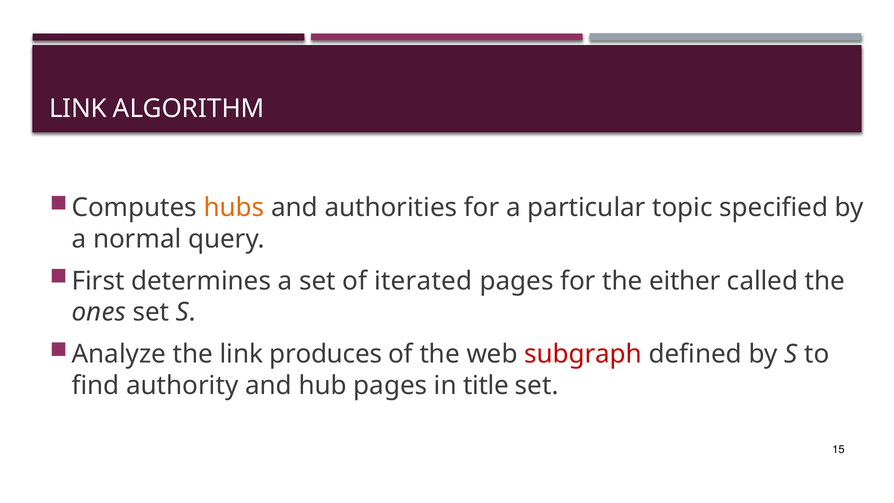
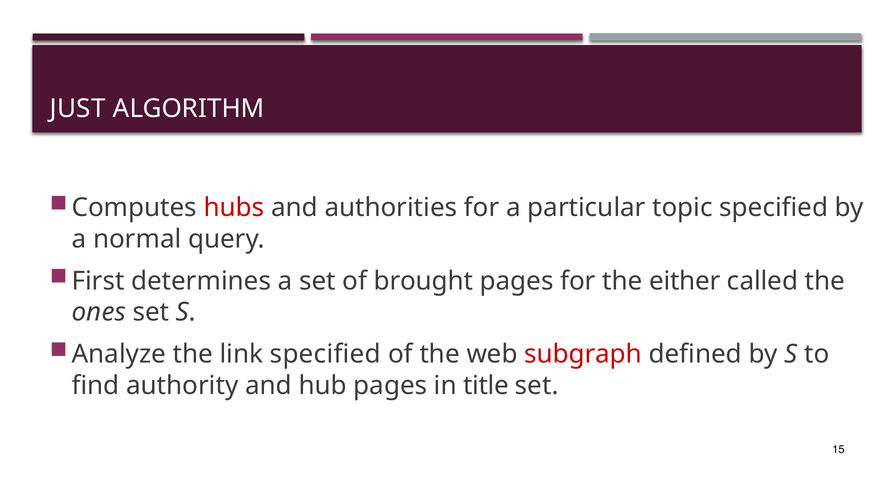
LINK: LINK -> JUST (78, 109)
hubs colour: orange -> red (234, 208)
iterated: iterated -> brought (424, 281)
link produces: produces -> specified (325, 354)
